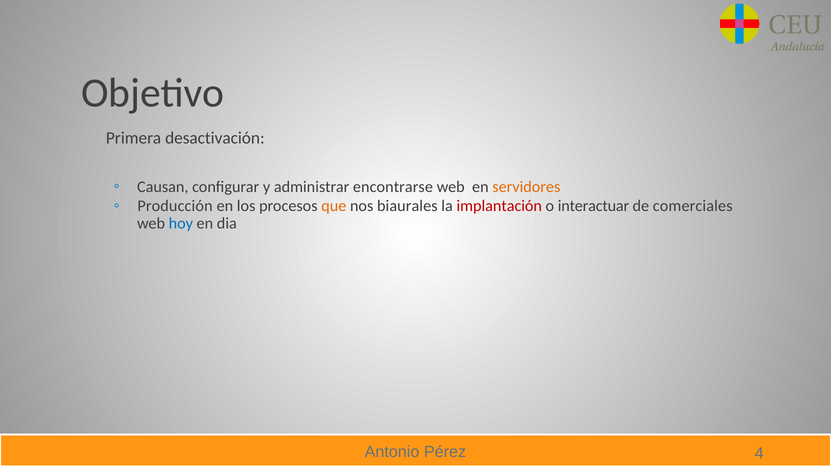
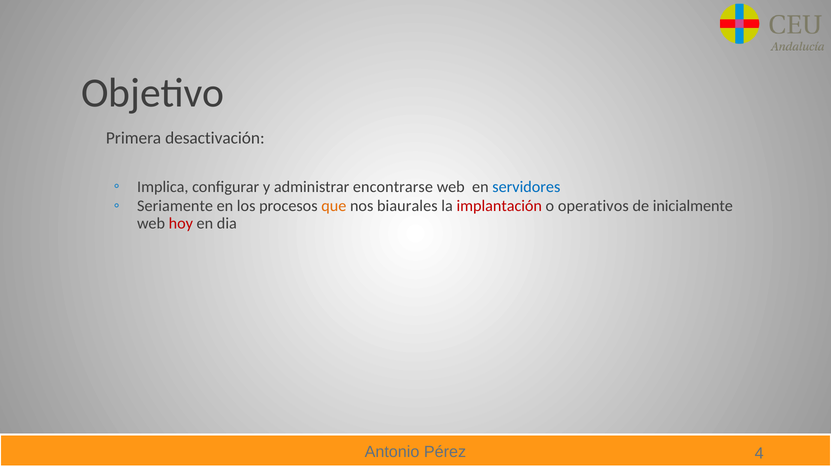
Causan: Causan -> Implica (163, 187)
servidores colour: orange -> blue (526, 187)
Producción: Producción -> Seriamente (175, 206)
interactuar: interactuar -> operativos (593, 206)
comerciales: comerciales -> inicialmente (693, 206)
hoy colour: blue -> red (181, 224)
